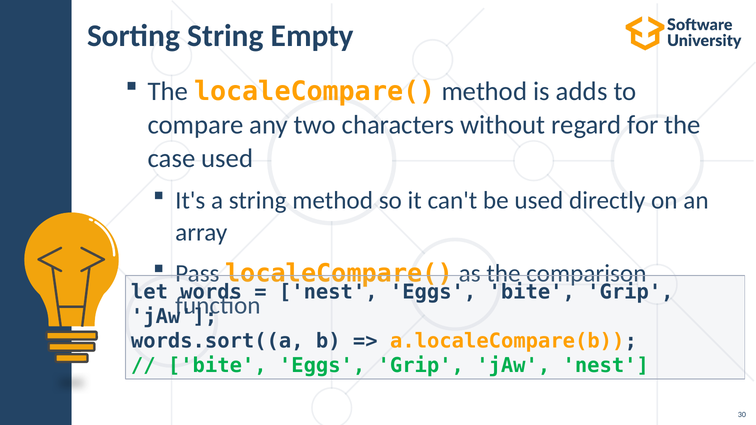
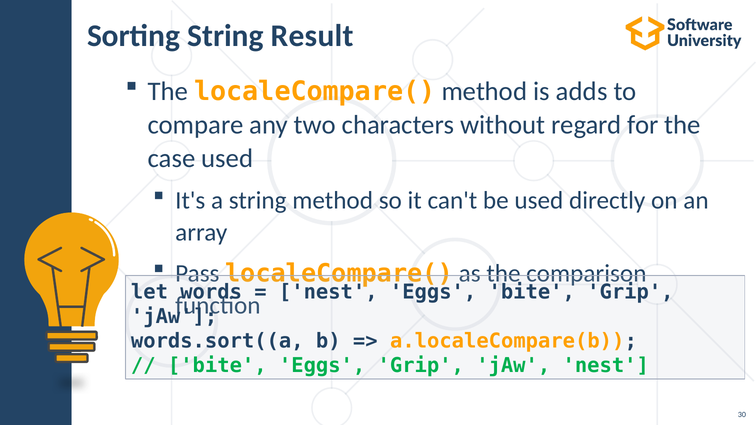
Empty: Empty -> Result (312, 36)
